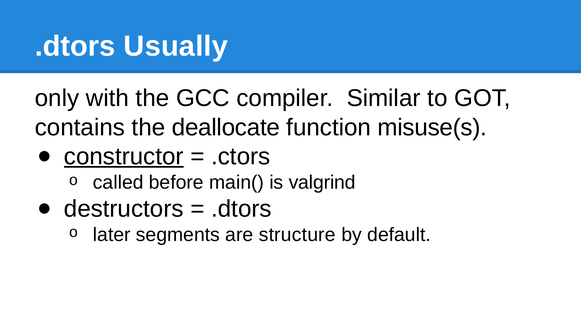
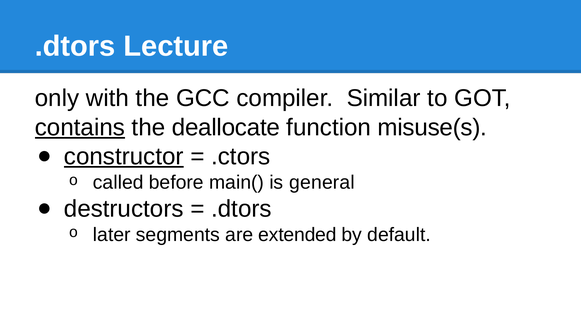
Usually: Usually -> Lecture (176, 46)
contains underline: none -> present (80, 127)
valgrind: valgrind -> general (322, 182)
structure: structure -> extended (297, 234)
